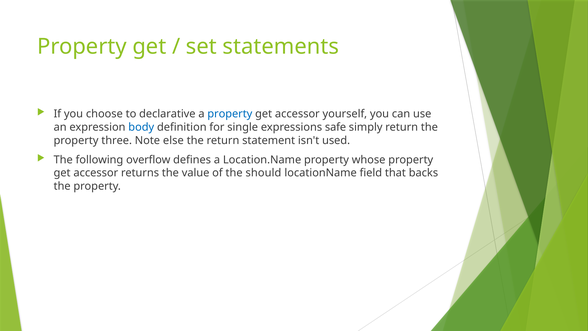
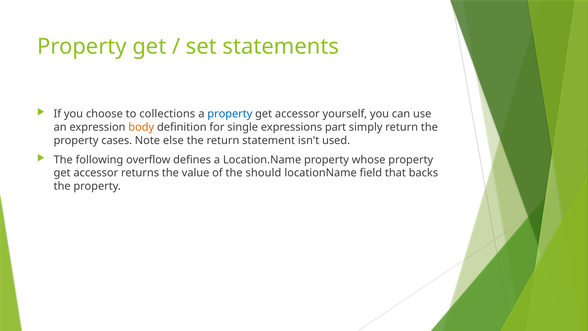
declarative: declarative -> collections (167, 114)
body colour: blue -> orange (141, 127)
safe: safe -> part (336, 127)
three: three -> cases (117, 140)
